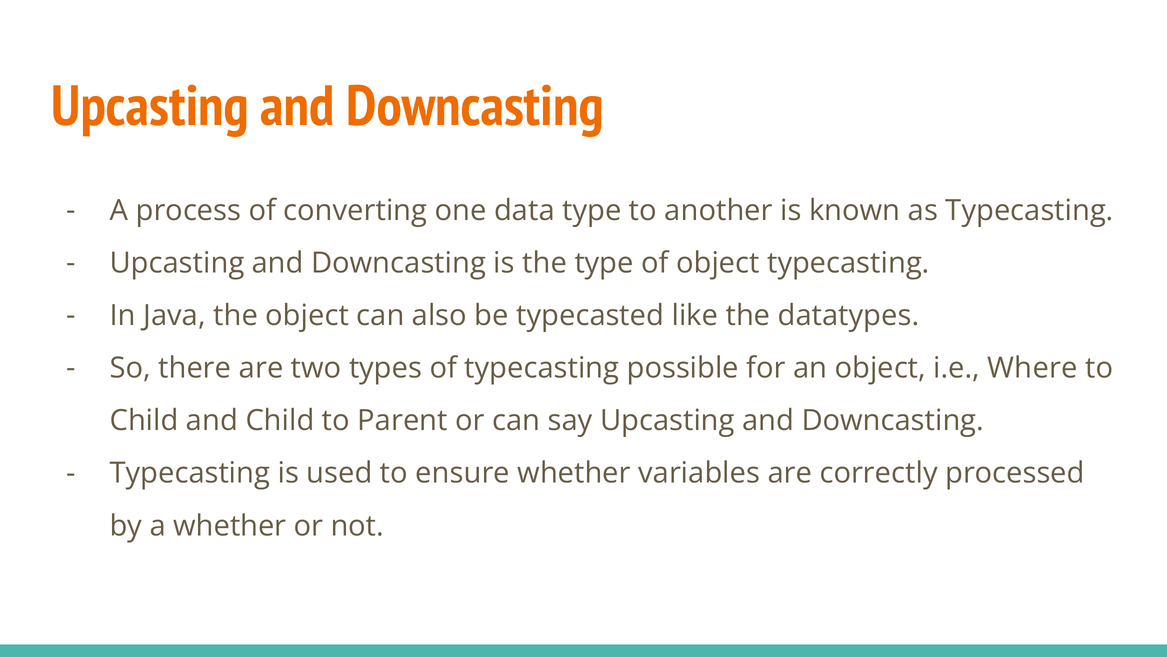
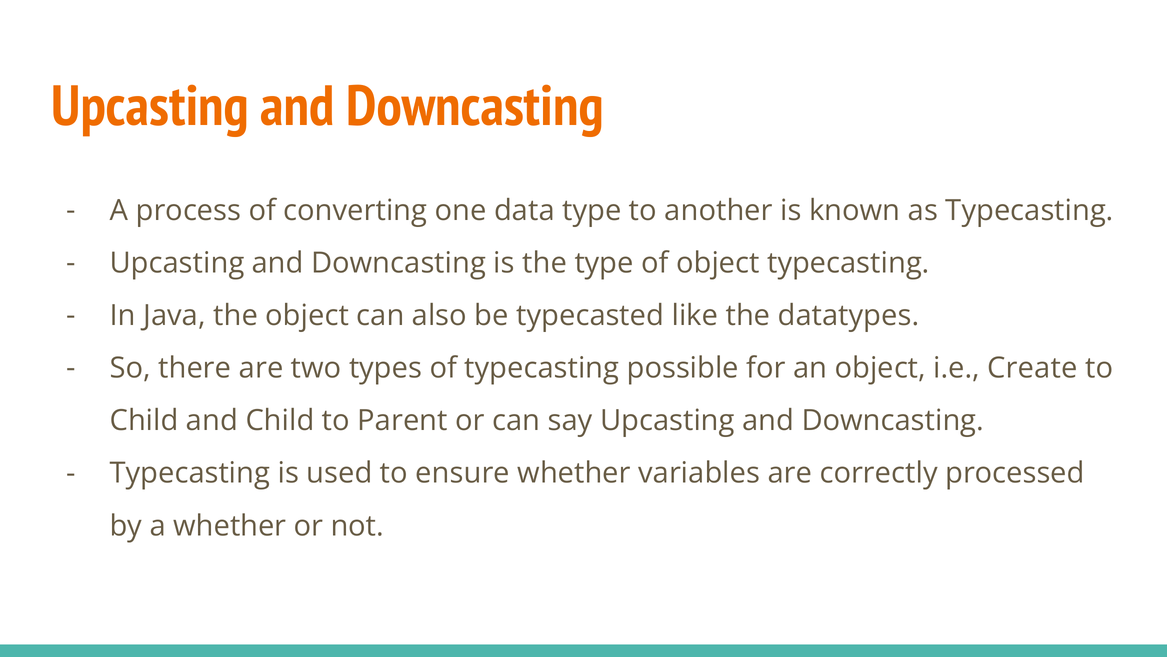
Where: Where -> Create (1032, 368)
